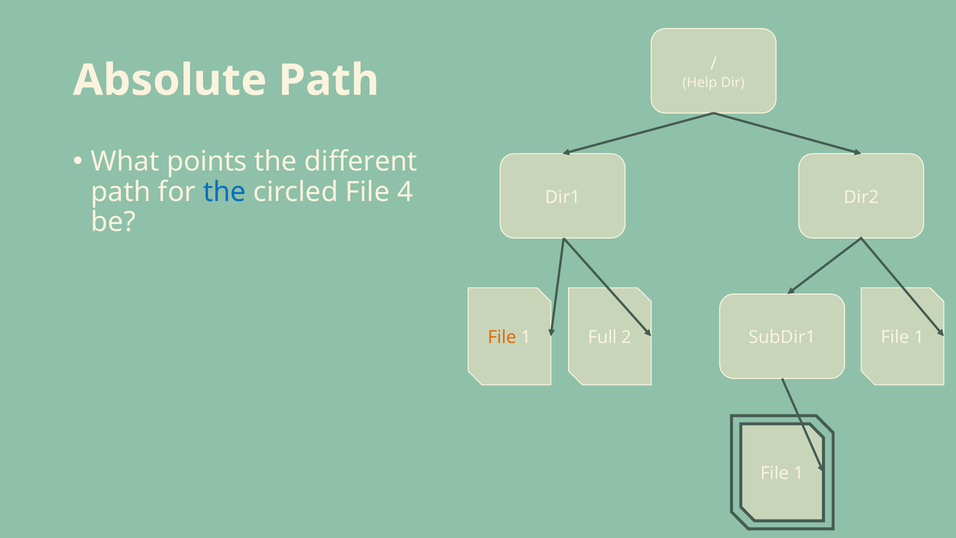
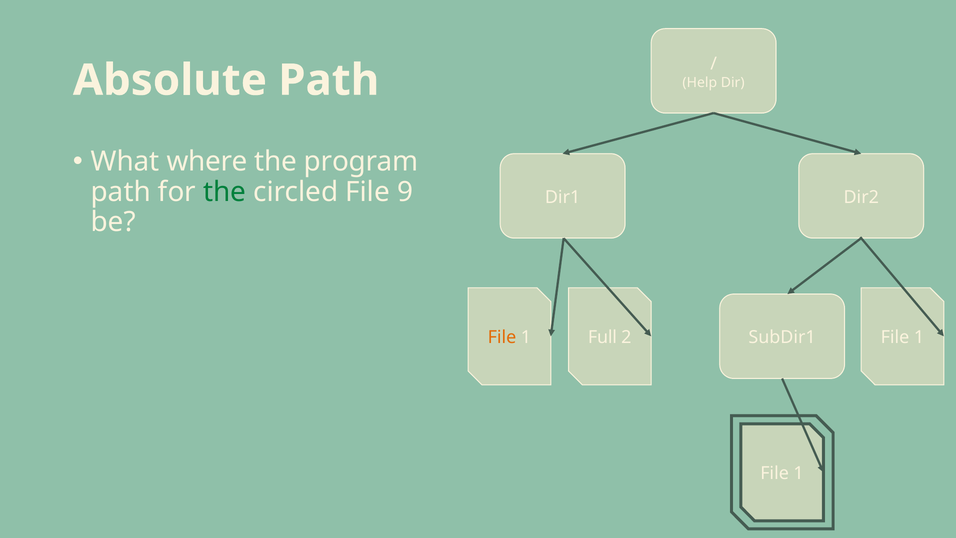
points: points -> where (207, 162)
different: different -> program (361, 162)
the colour: blue -> green (225, 192)
4: 4 -> 9 (405, 192)
